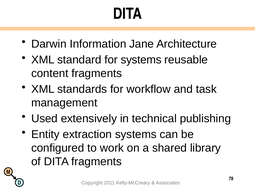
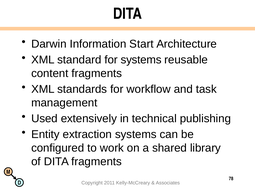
Jane: Jane -> Start (142, 44)
